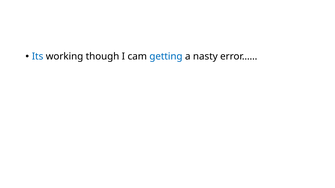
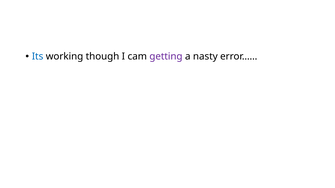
getting colour: blue -> purple (166, 57)
